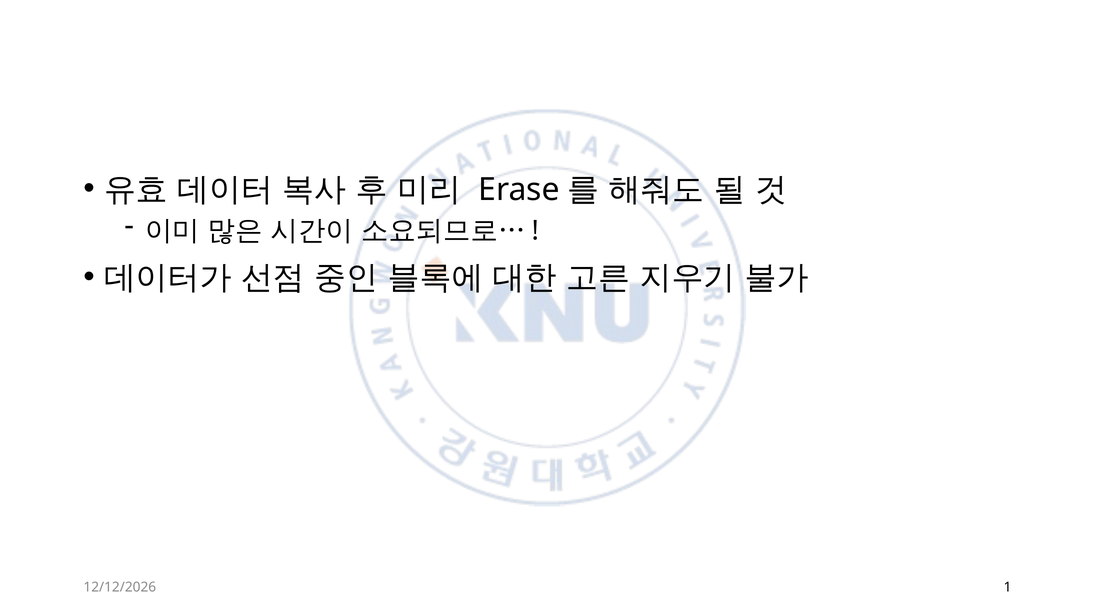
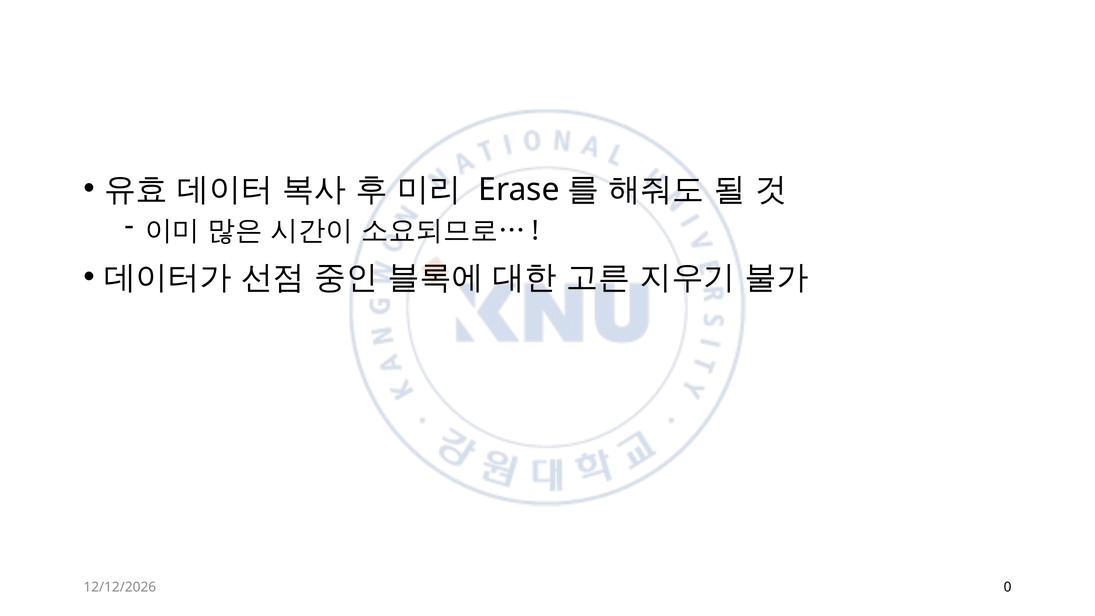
1: 1 -> 0 (1008, 587)
